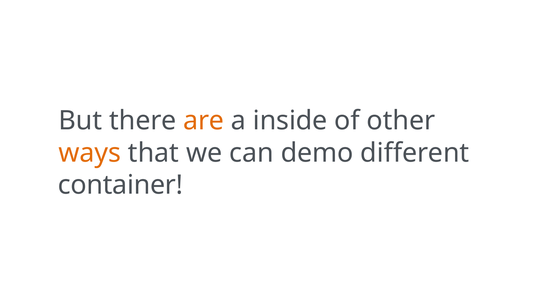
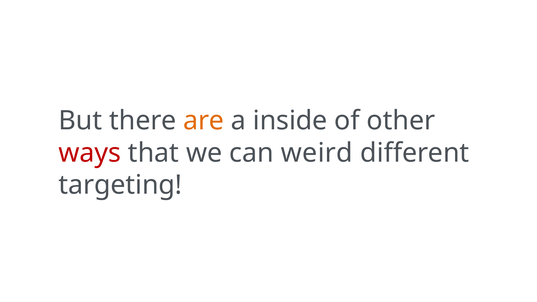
ways colour: orange -> red (90, 153)
demo: demo -> weird (317, 153)
container: container -> targeting (120, 185)
